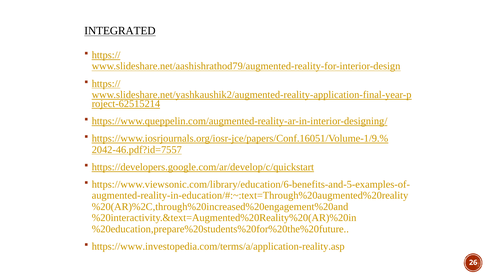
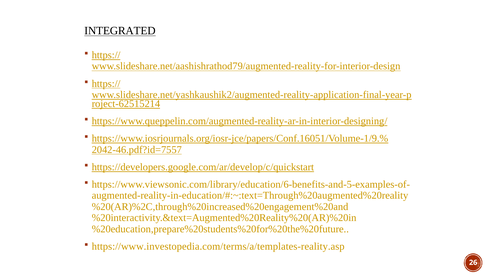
https://www.investopedia.com/terms/a/application-reality.asp: https://www.investopedia.com/terms/a/application-reality.asp -> https://www.investopedia.com/terms/a/templates-reality.asp (218, 246)
